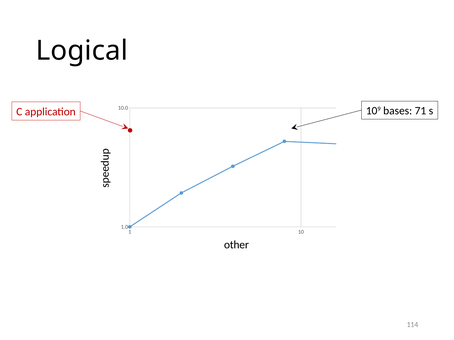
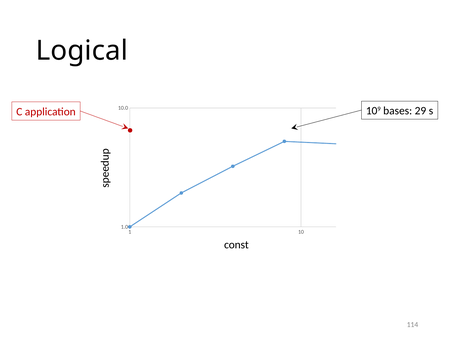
71: 71 -> 29 (420, 111)
other: other -> const (236, 245)
